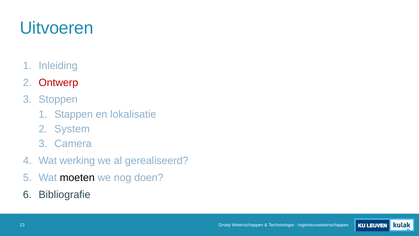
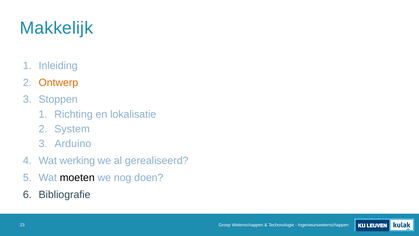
Uitvoeren: Uitvoeren -> Makkelijk (56, 28)
Ontwerp colour: red -> orange (58, 82)
Stappen: Stappen -> Richting (74, 114)
Camera: Camera -> Arduino (73, 144)
